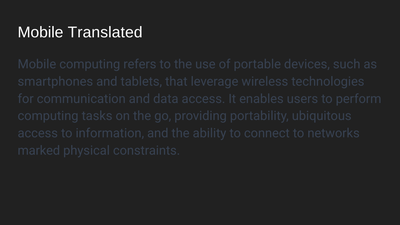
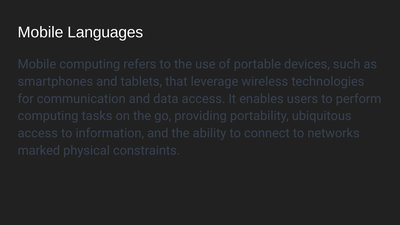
Translated: Translated -> Languages (105, 32)
